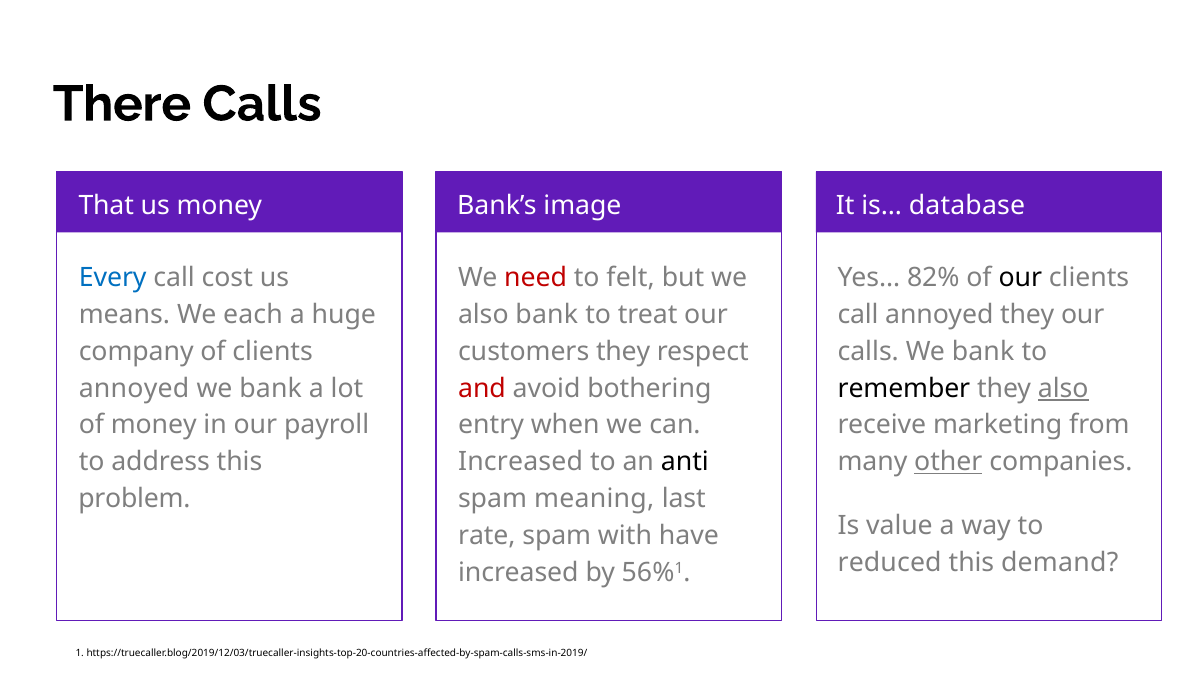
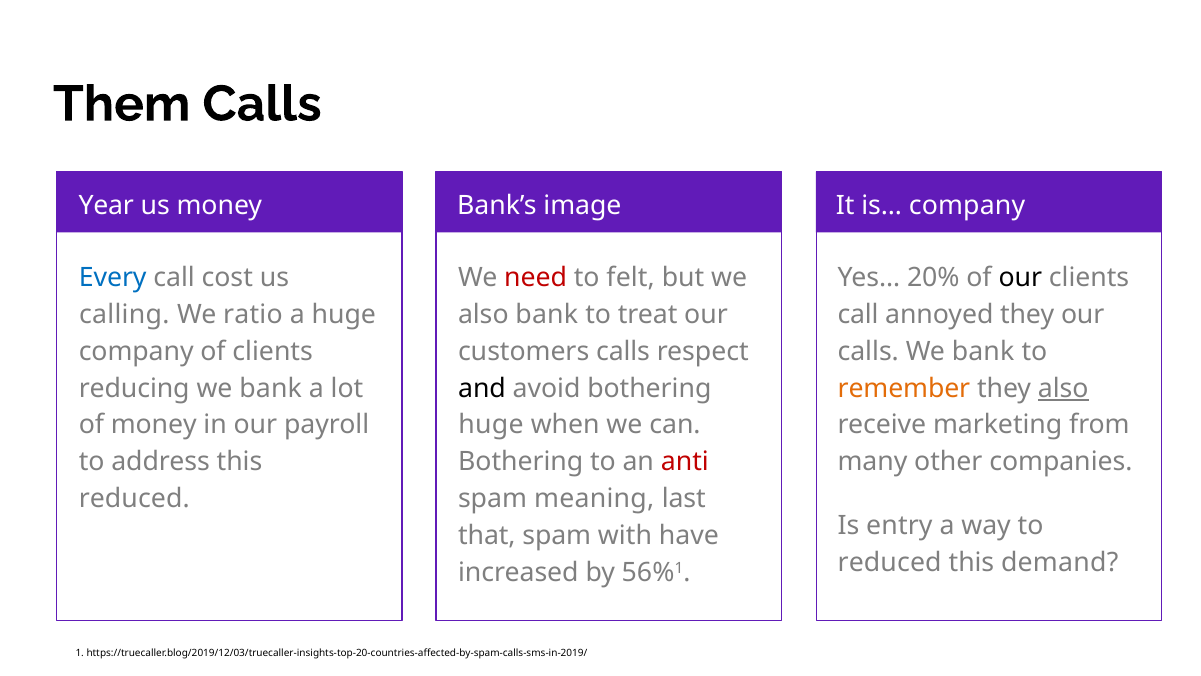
There: There -> Them (122, 104)
That: That -> Year (106, 206)
is… database: database -> company (967, 206)
82%: 82% -> 20% (933, 278)
means: means -> calling (124, 314)
each: each -> ratio (253, 314)
customers they: they -> calls (623, 351)
annoyed: annoyed -> reducing (134, 388)
and colour: red -> black (482, 388)
remember colour: black -> orange (904, 388)
entry: entry -> huge (491, 425)
Increased: Increased -> Bothering (521, 462)
anti colour: black -> red (685, 462)
other underline: present -> none (948, 462)
problem: problem -> reduced (134, 498)
value: value -> entry (899, 525)
rate: rate -> that (487, 535)
